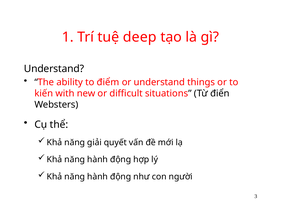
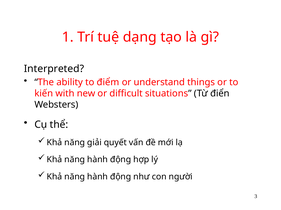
deep: deep -> dạng (140, 37)
Understand: Understand -> Interpreted (54, 69)
